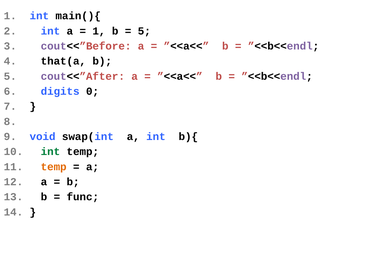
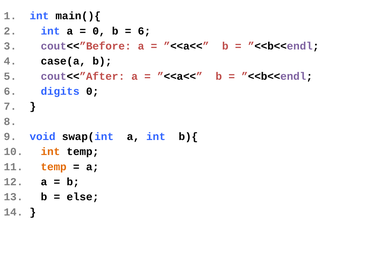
1: 1 -> 0 (99, 31)
5: 5 -> 6 (144, 31)
that(a: that(a -> case(a (63, 61)
int colour: green -> orange (50, 152)
func: func -> else (83, 197)
